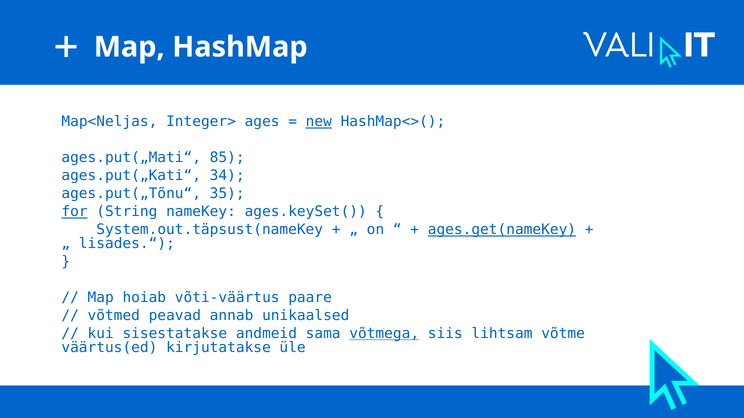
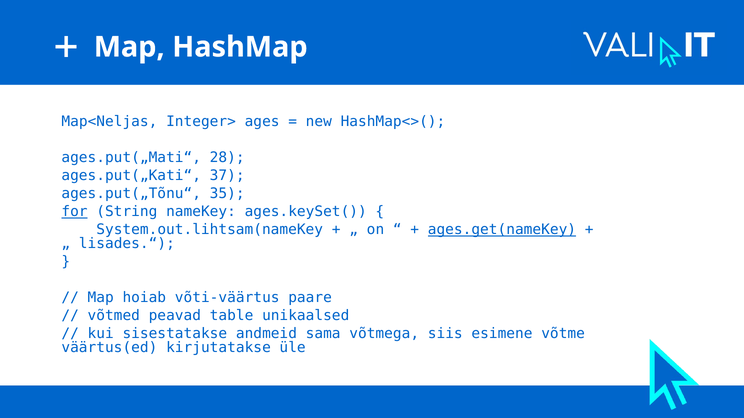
new underline: present -> none (319, 122)
85: 85 -> 28 (227, 158)
34: 34 -> 37 (227, 176)
System.out.täpsust(nameKey: System.out.täpsust(nameKey -> System.out.lihtsam(nameKey (210, 230)
annab: annab -> table (232, 316)
võtmega underline: present -> none (384, 334)
lihtsam: lihtsam -> esimene (502, 334)
